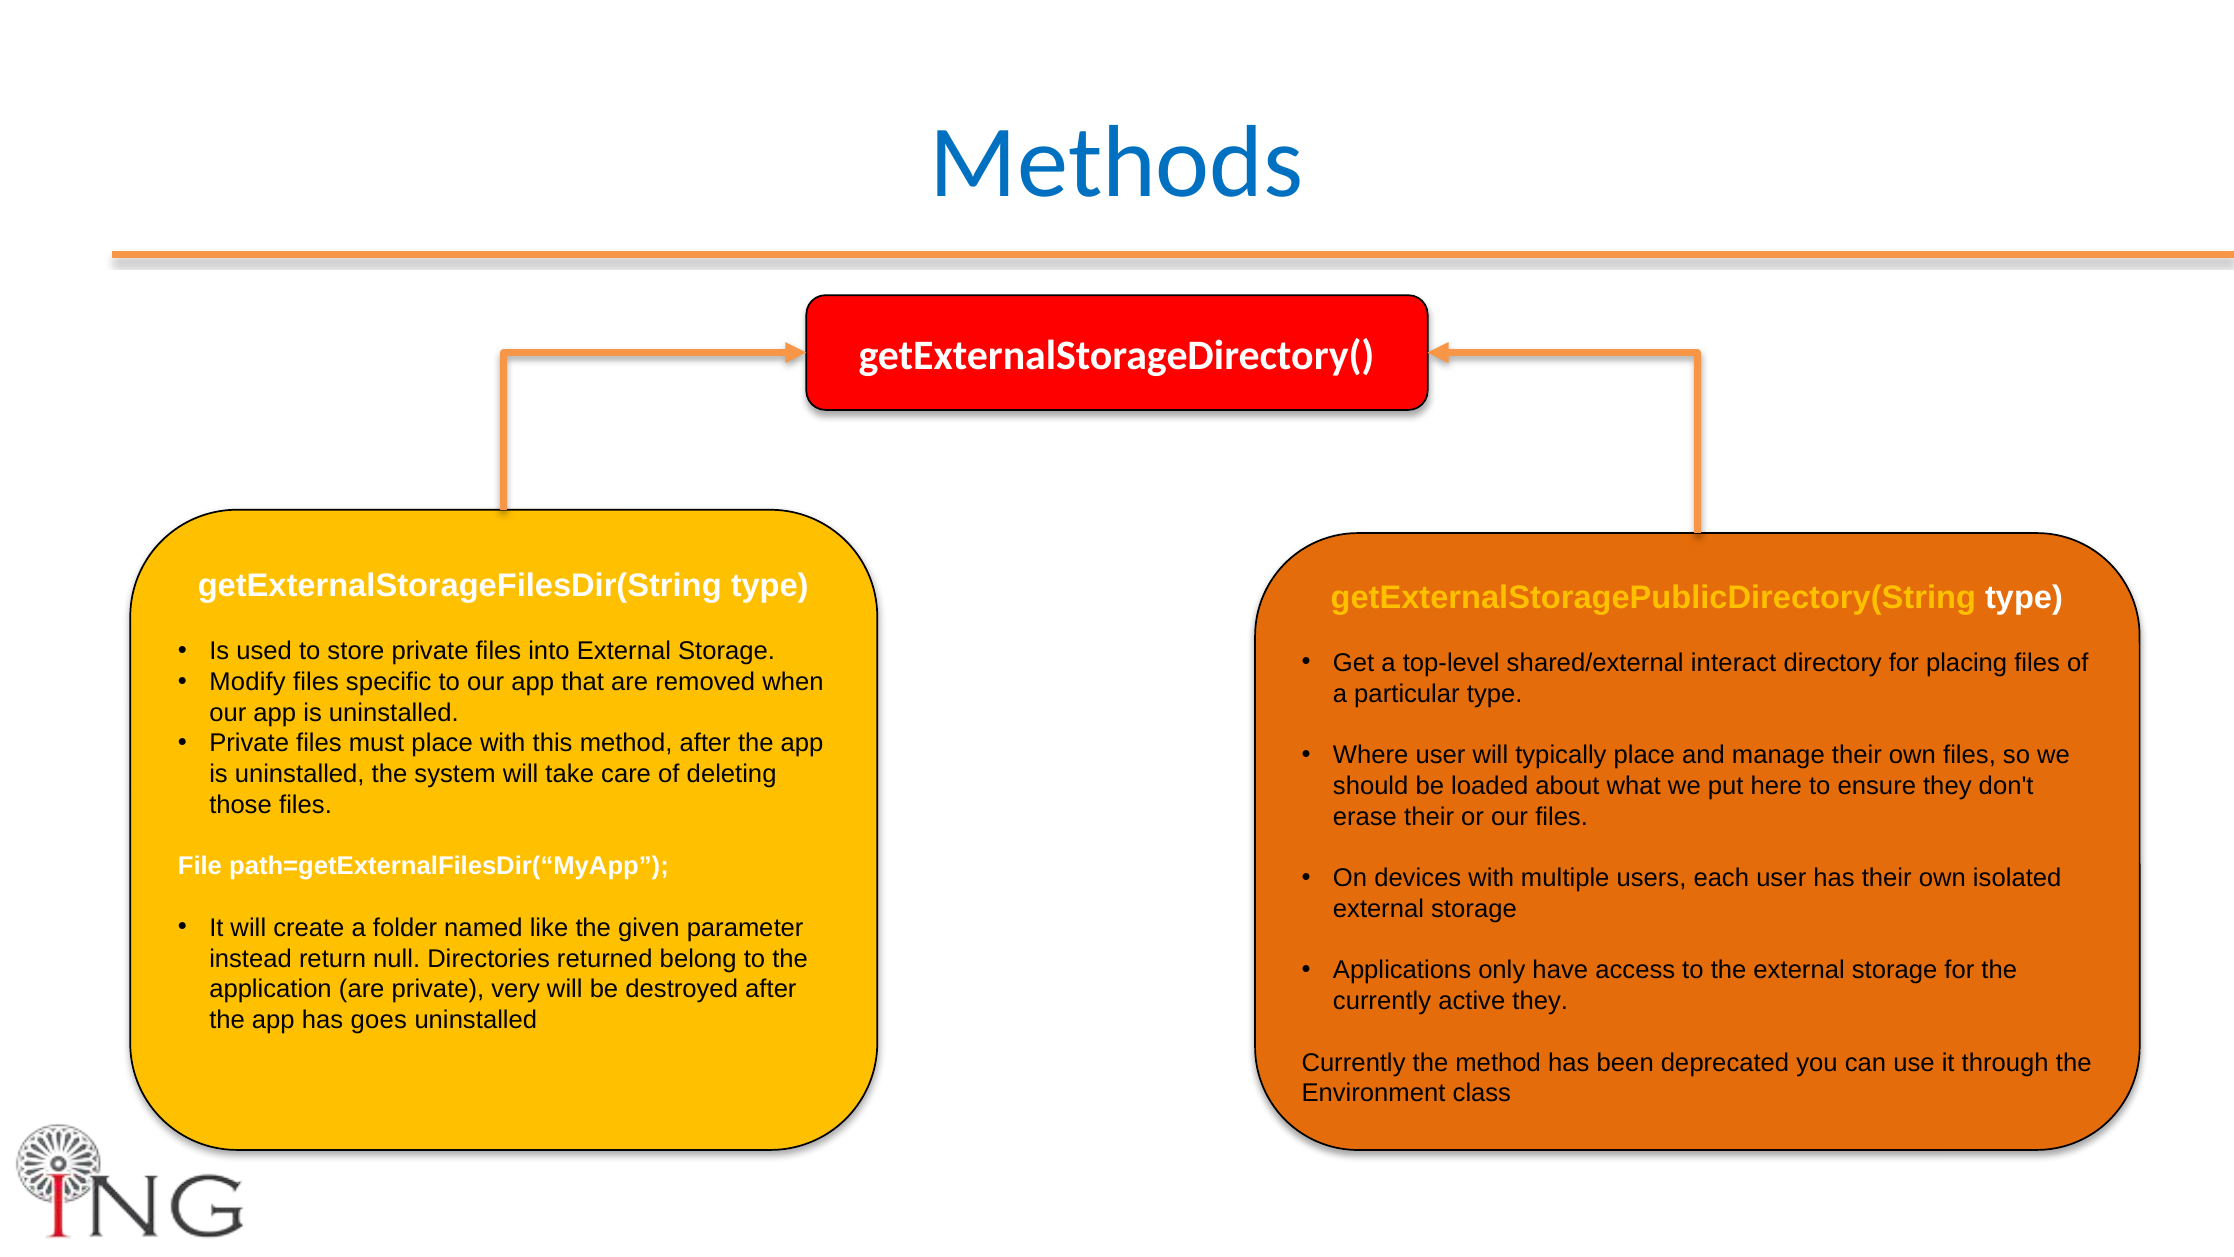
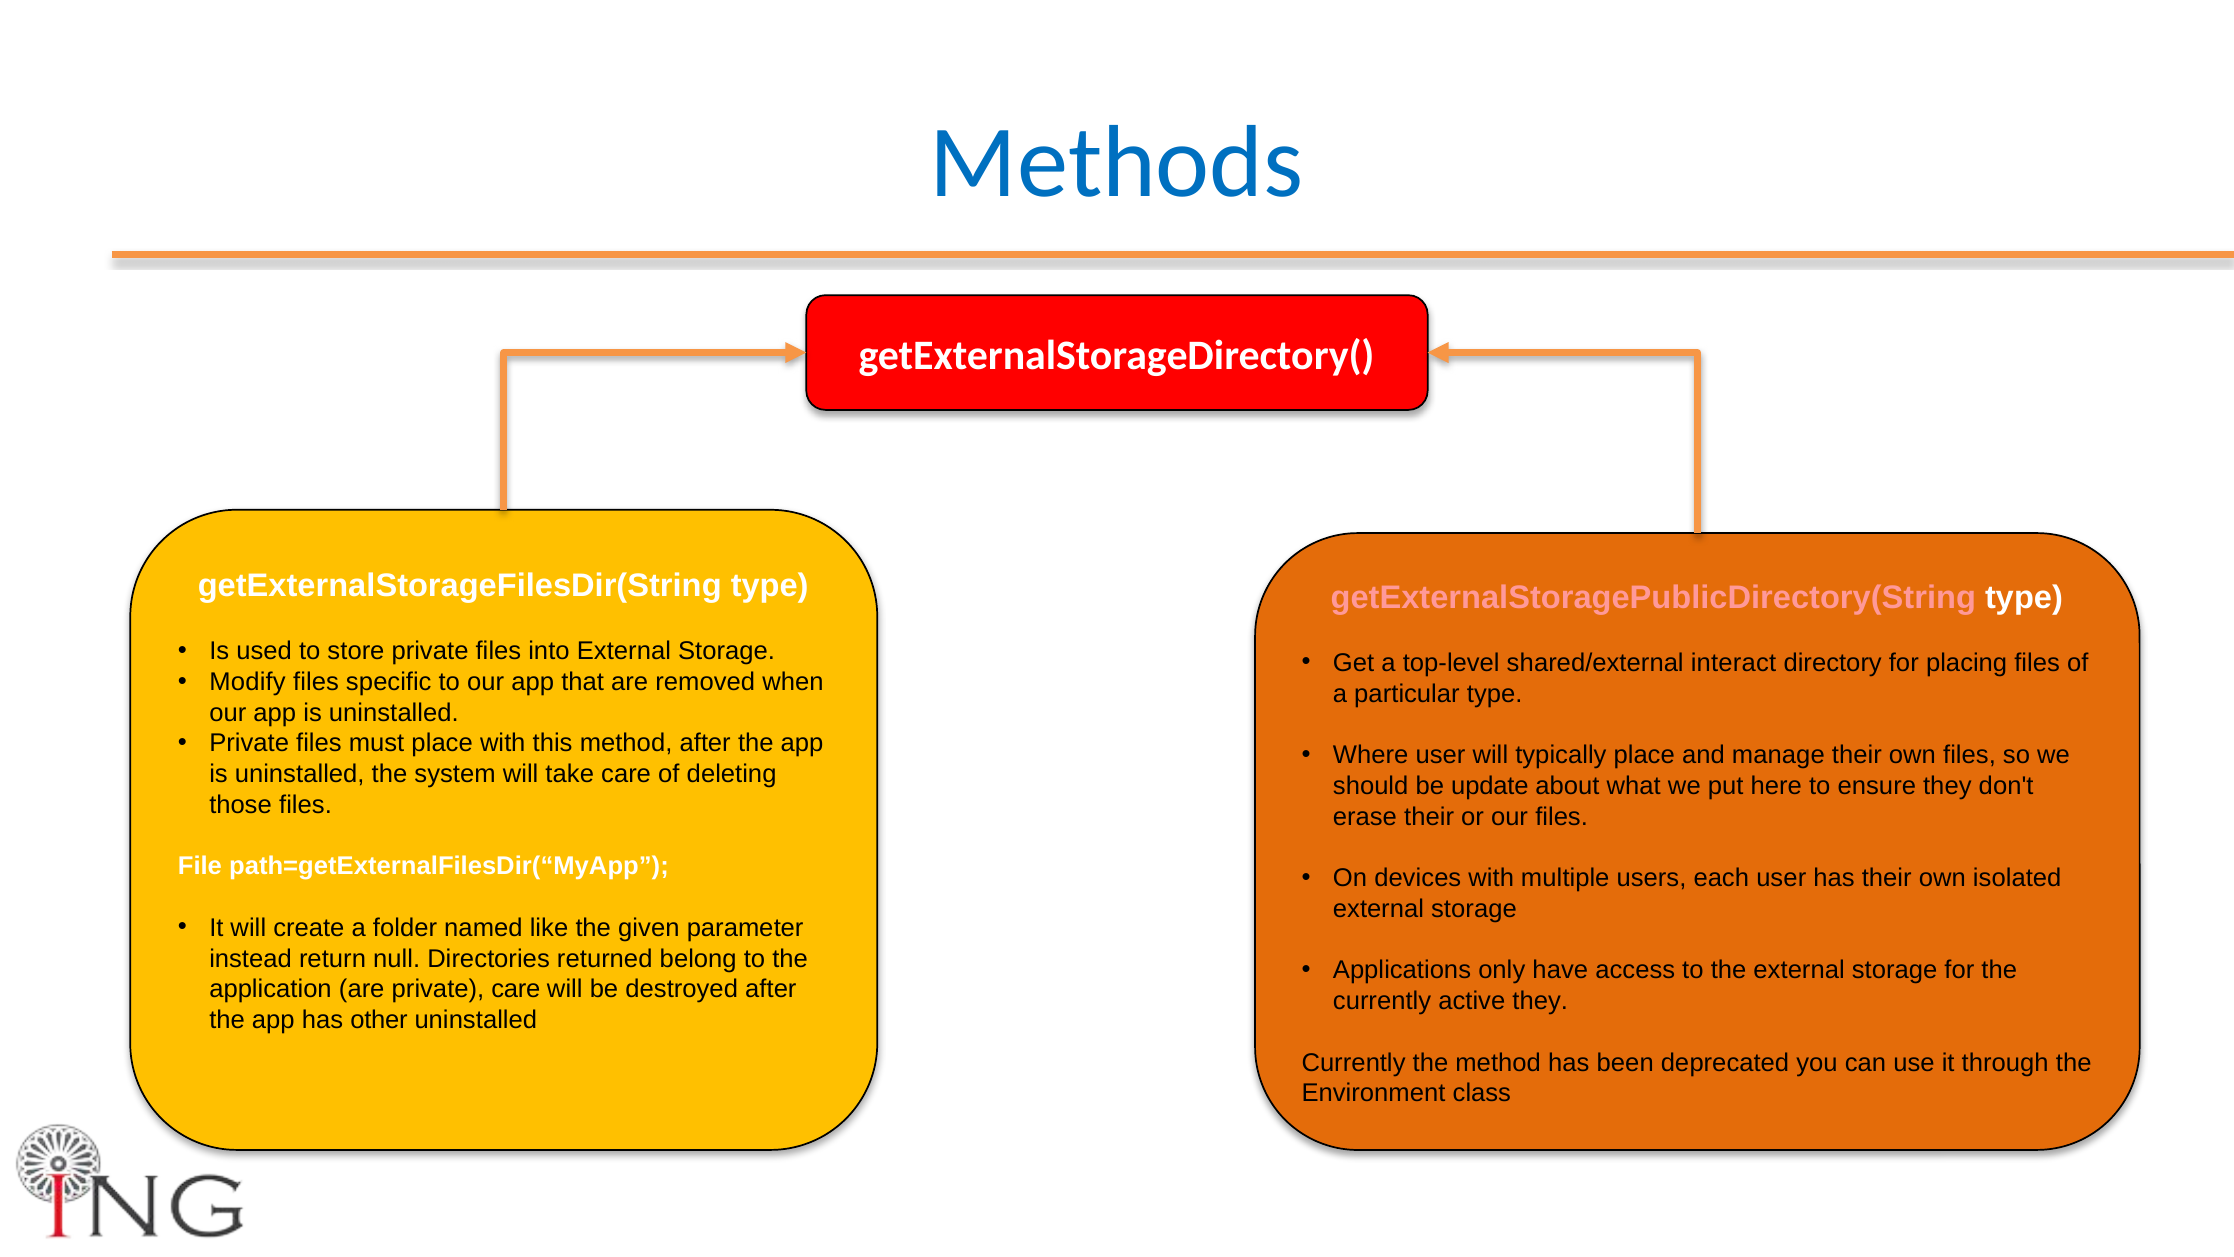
getExternalStoragePublicDirectory(String colour: yellow -> pink (1653, 598)
loaded: loaded -> update (1490, 786)
private very: very -> care (516, 989)
goes: goes -> other (379, 1020)
